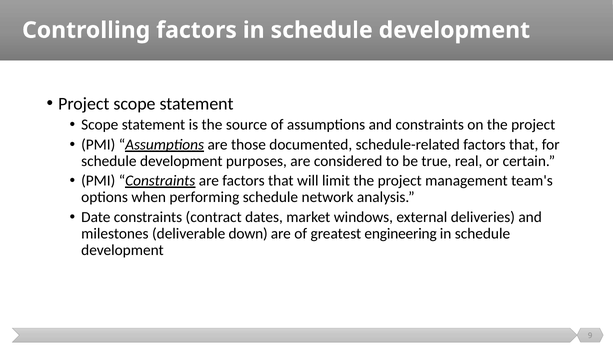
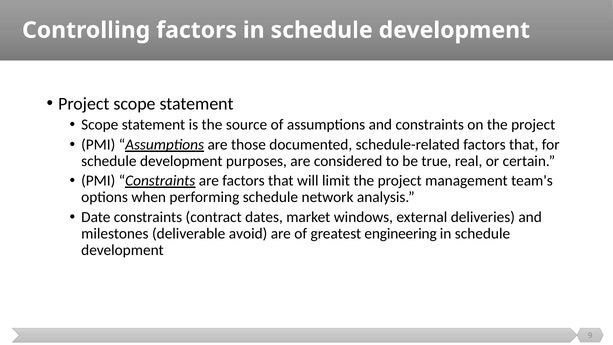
down: down -> avoid (248, 234)
